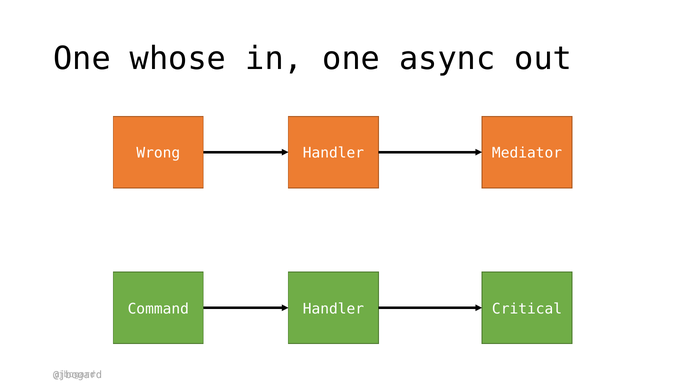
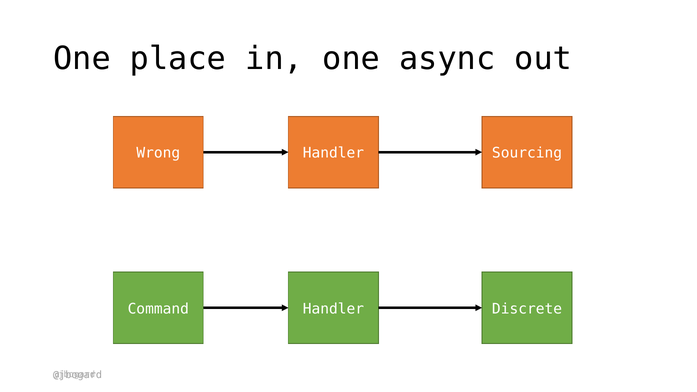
whose: whose -> place (178, 59)
Mediator: Mediator -> Sourcing (527, 153)
Critical: Critical -> Discrete (527, 309)
